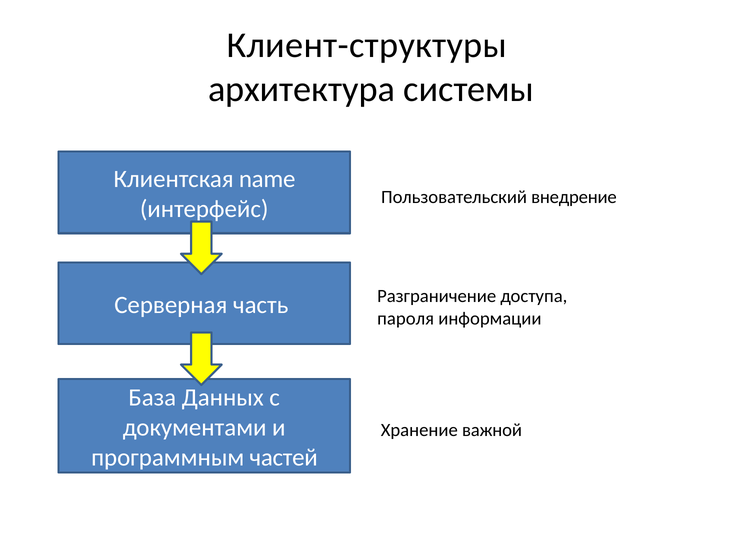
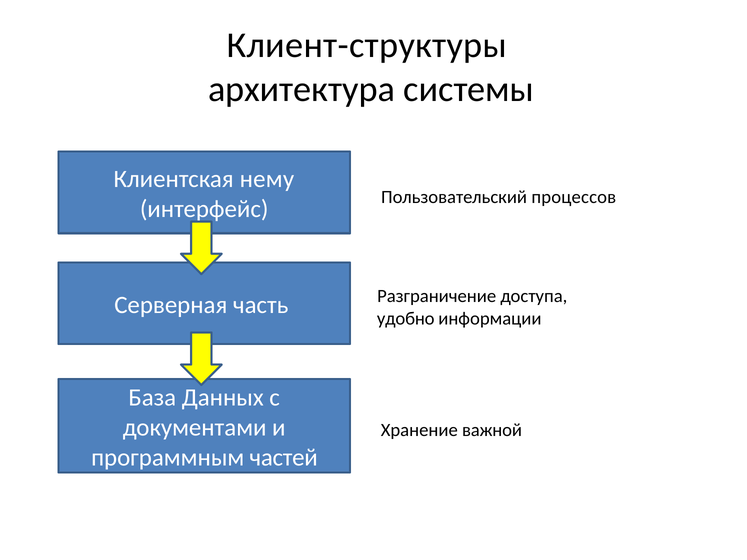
name: name -> нему (267, 179)
внедрение: внедрение -> процессов (574, 197)
пароля: пароля -> удобно (406, 319)
